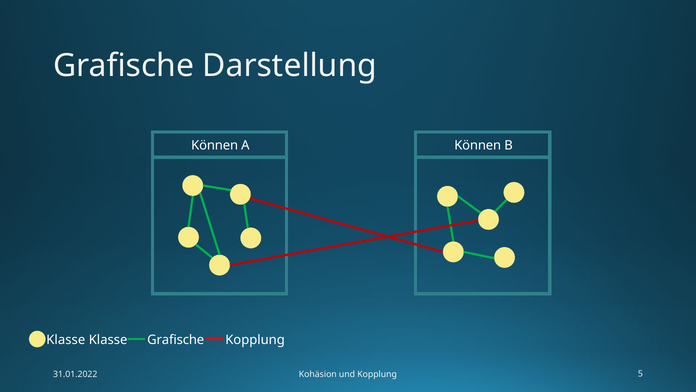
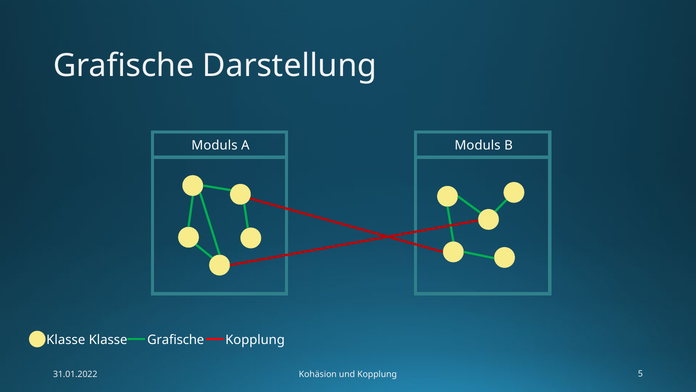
Können: Können -> Moduls (215, 145)
A Können: Können -> Moduls (478, 145)
